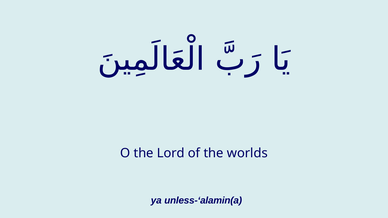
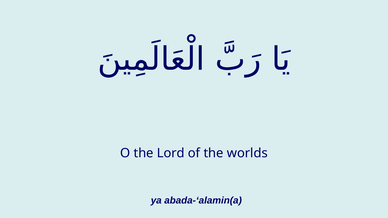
unless-‘alamin(a: unless-‘alamin(a -> abada-‘alamin(a (203, 201)
